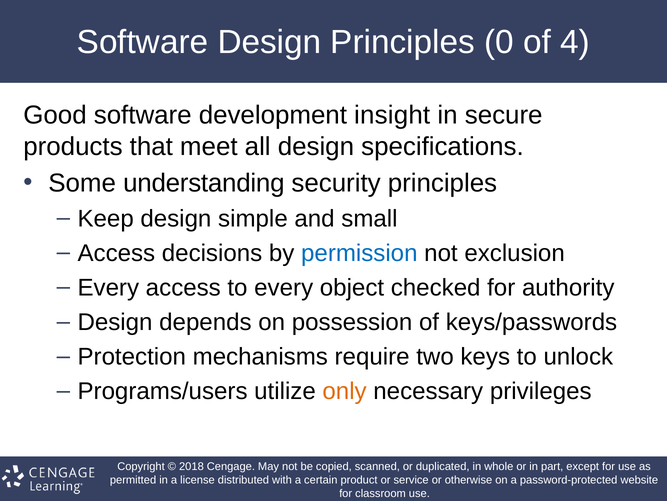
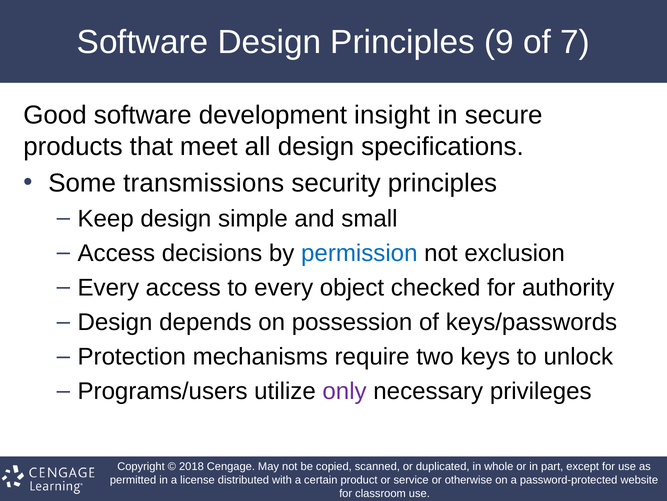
0: 0 -> 9 (499, 42)
4: 4 -> 7 (575, 42)
understanding: understanding -> transmissions (204, 183)
only colour: orange -> purple (345, 391)
